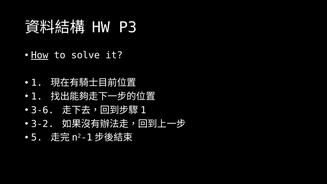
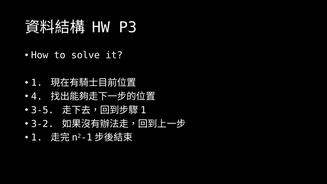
How underline: present -> none (40, 55)
1: 1 -> 4 (37, 96)
3-6: 3-6 -> 3-5 (43, 110)
5: 5 -> 1 (37, 138)
